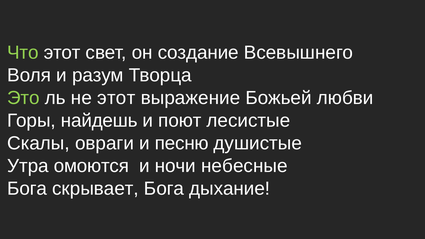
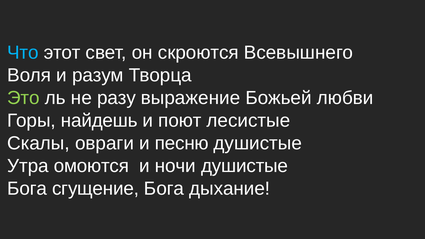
Что colour: light green -> light blue (23, 53)
создание: создание -> скроются (198, 53)
не этот: этот -> разу (117, 98)
ночи небесные: небесные -> душистые (245, 166)
скрывает: скрывает -> сгущение (96, 189)
